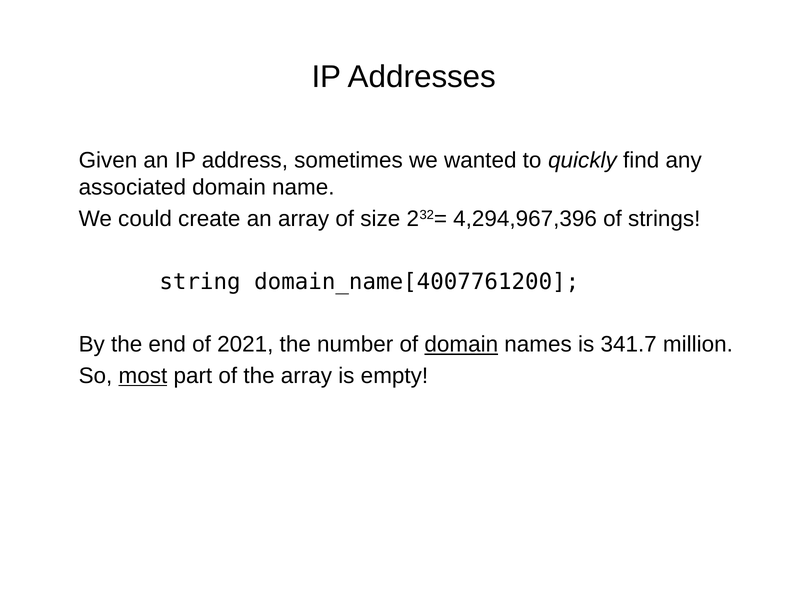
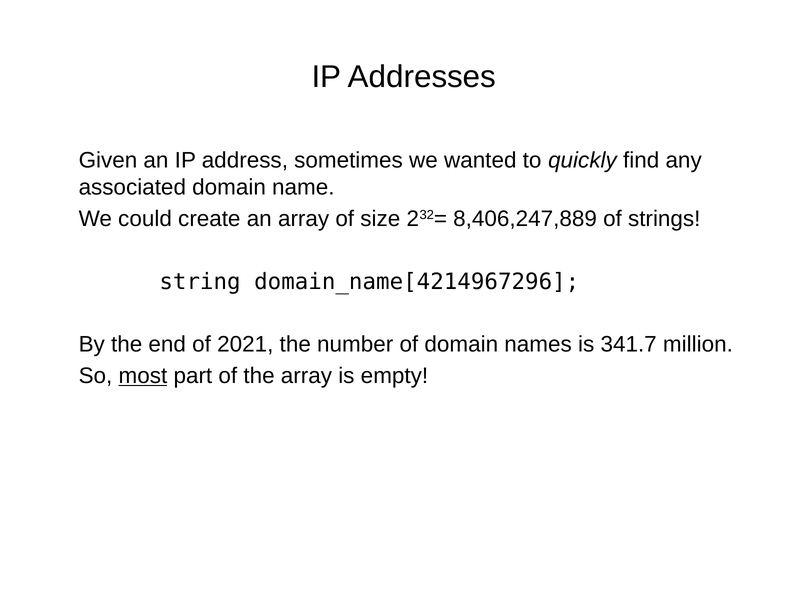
4,294,967,396: 4,294,967,396 -> 8,406,247,889 (525, 219)
domain_name[4007761200: domain_name[4007761200 -> domain_name[4214967296 (417, 282)
domain underline: present -> none (461, 344)
